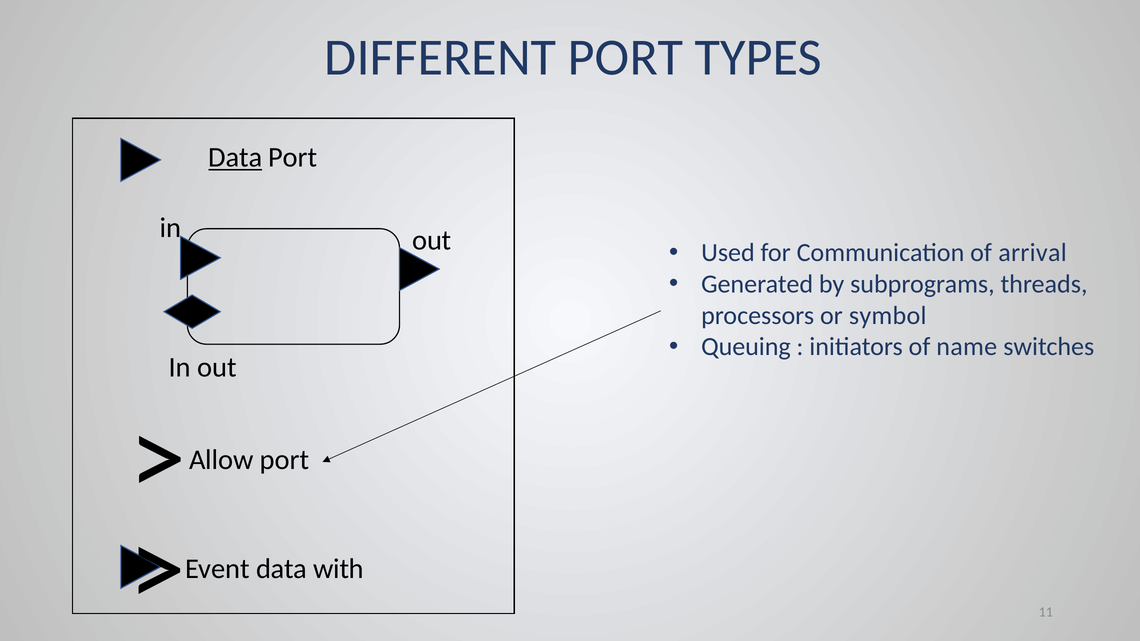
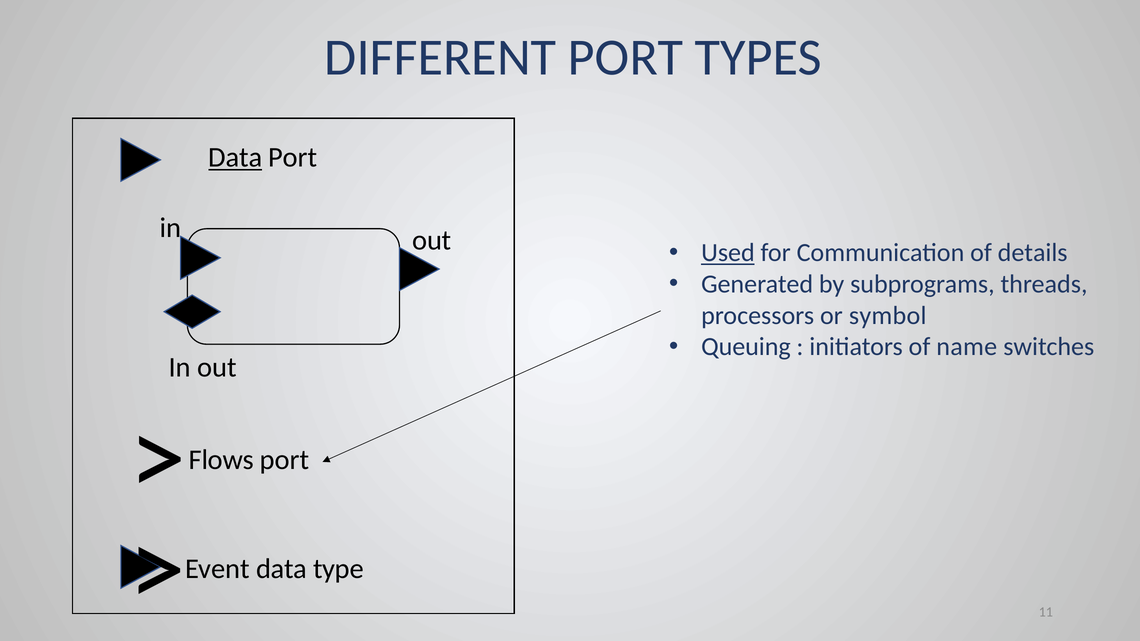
Used underline: none -> present (728, 253)
arrival: arrival -> details (1033, 253)
Allow: Allow -> Flows (221, 460)
with: with -> type (338, 569)
